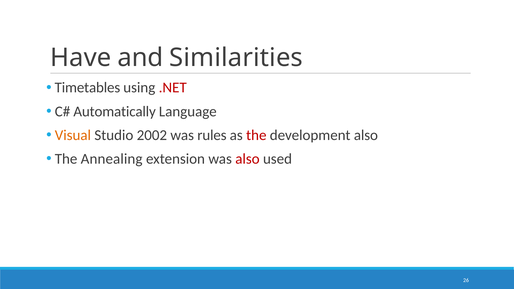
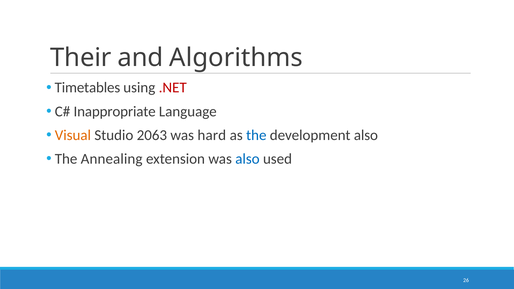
Have: Have -> Their (81, 58)
Similarities: Similarities -> Algorithms (236, 58)
Automatically: Automatically -> Inappropriate (115, 111)
2002: 2002 -> 2063 (152, 135)
rules: rules -> hard (212, 135)
the colour: red -> blue (256, 135)
also colour: red -> blue (247, 159)
